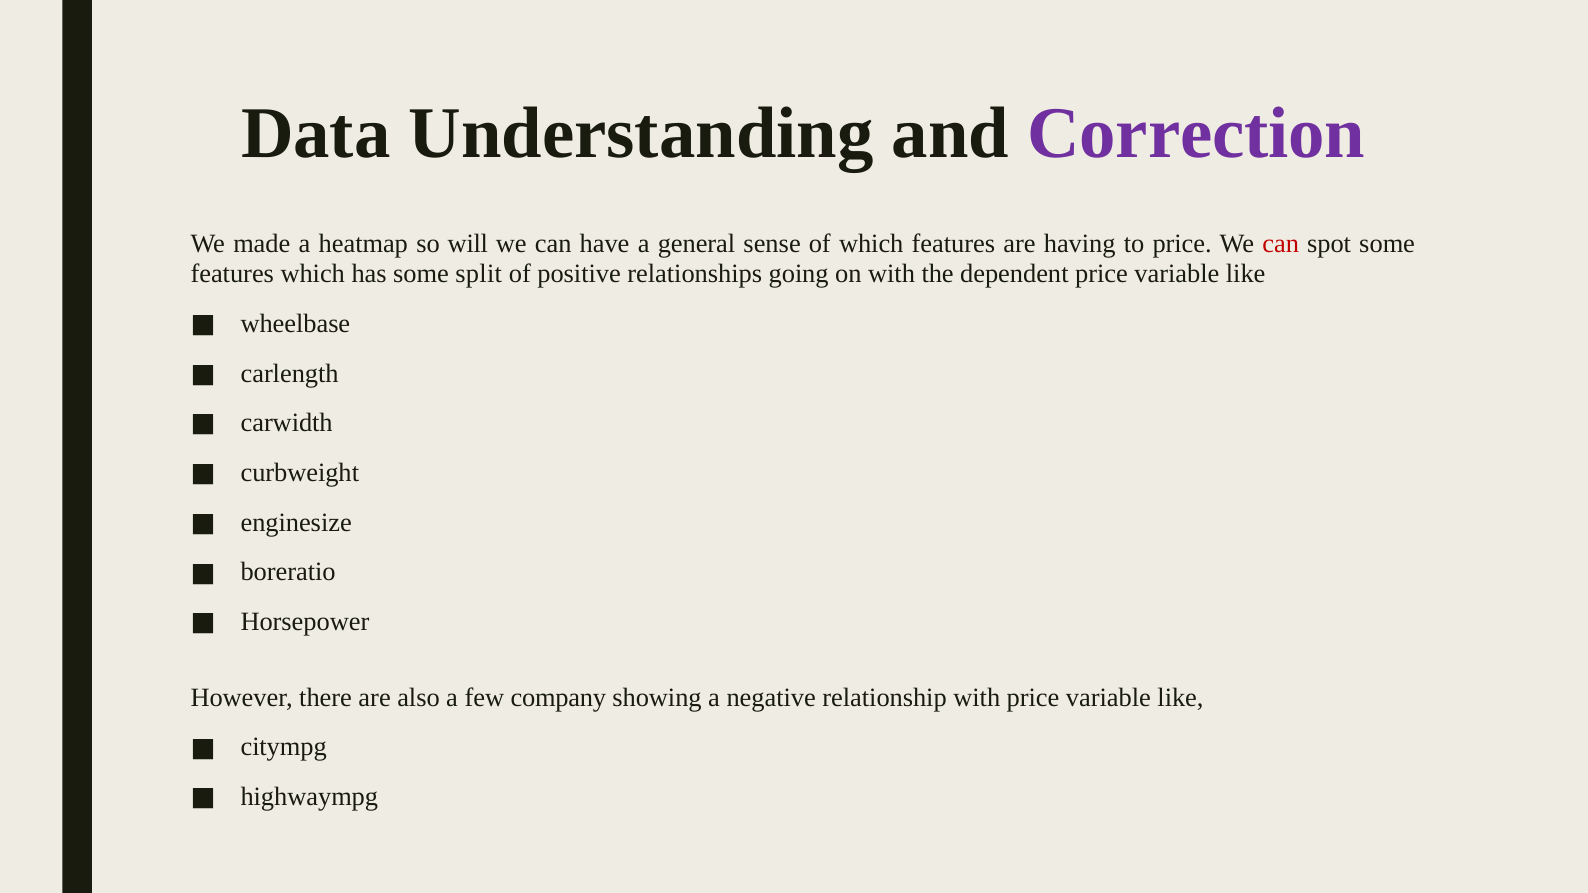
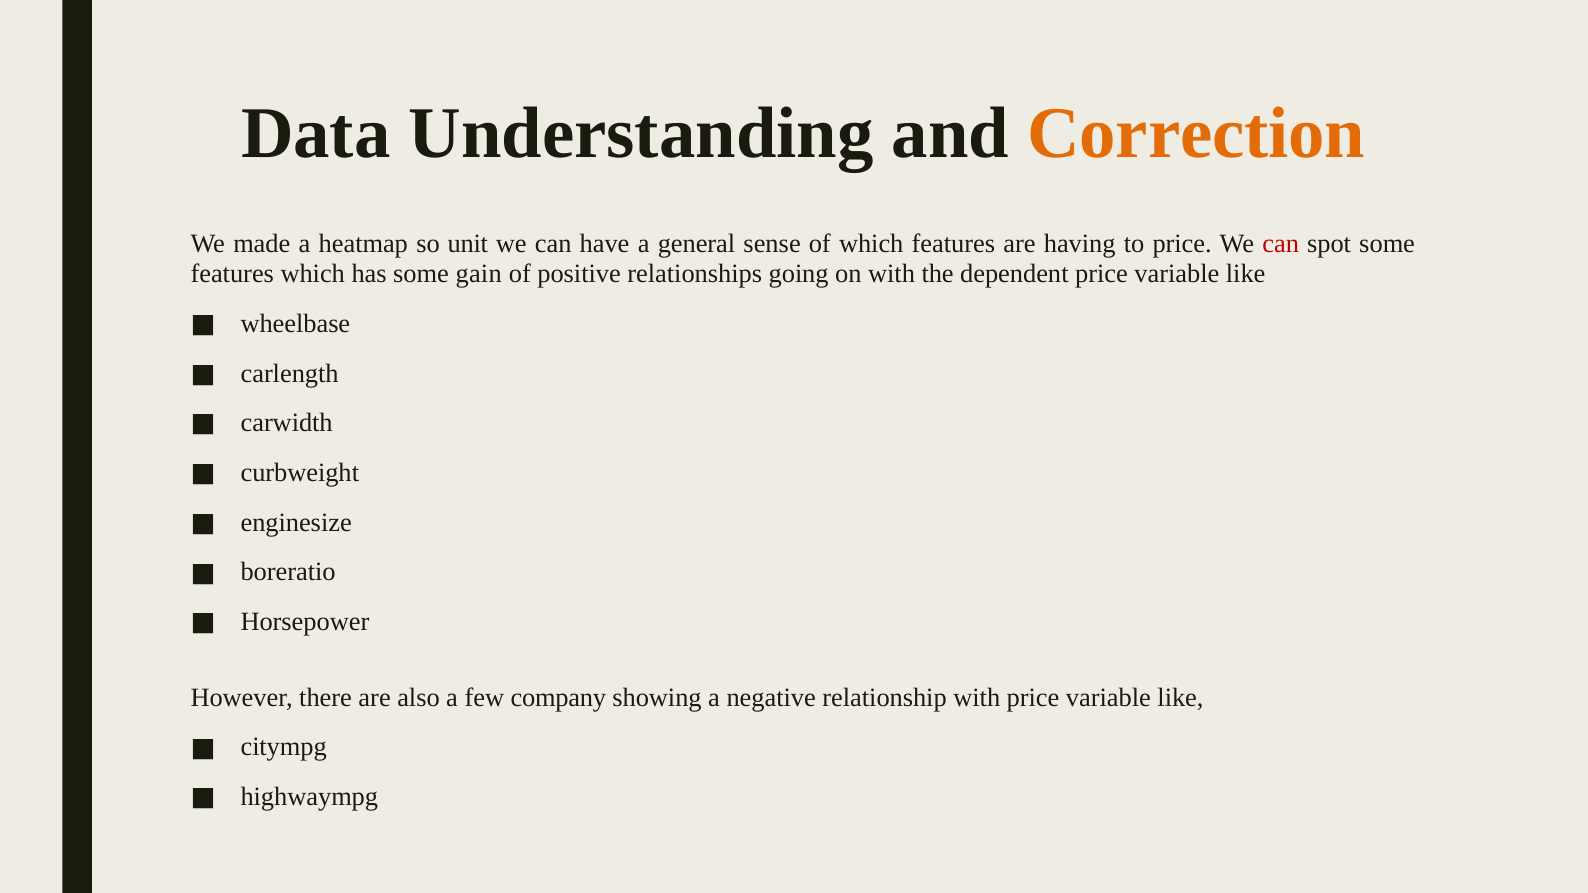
Correction colour: purple -> orange (1196, 133)
will: will -> unit (468, 244)
split: split -> gain (479, 274)
